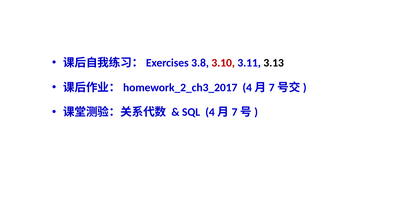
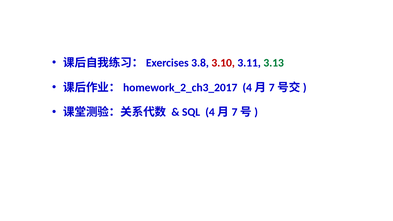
3.13 colour: black -> green (274, 63)
